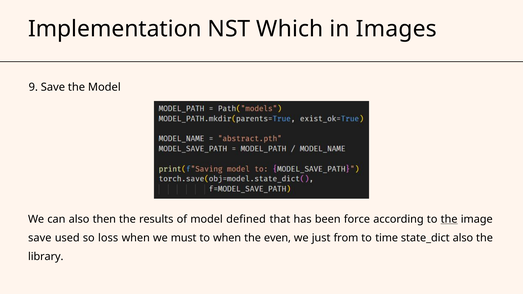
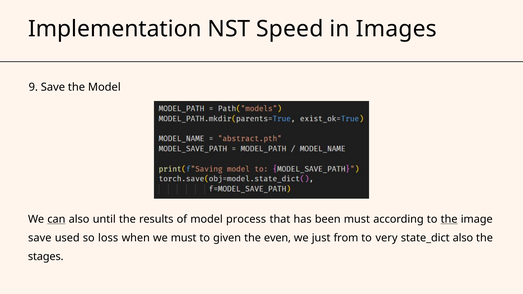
Which: Which -> Speed (290, 29)
can underline: none -> present (56, 219)
then: then -> until (104, 219)
defined: defined -> process (246, 219)
been force: force -> must (357, 219)
to when: when -> given (227, 238)
time: time -> very (387, 238)
library: library -> stages (46, 257)
